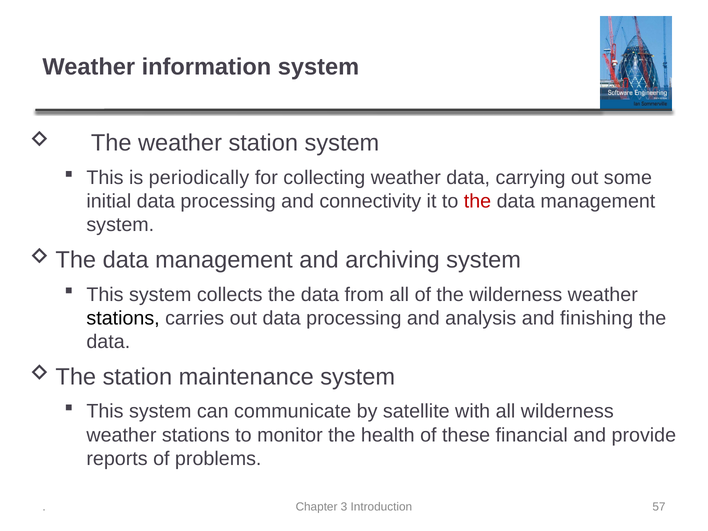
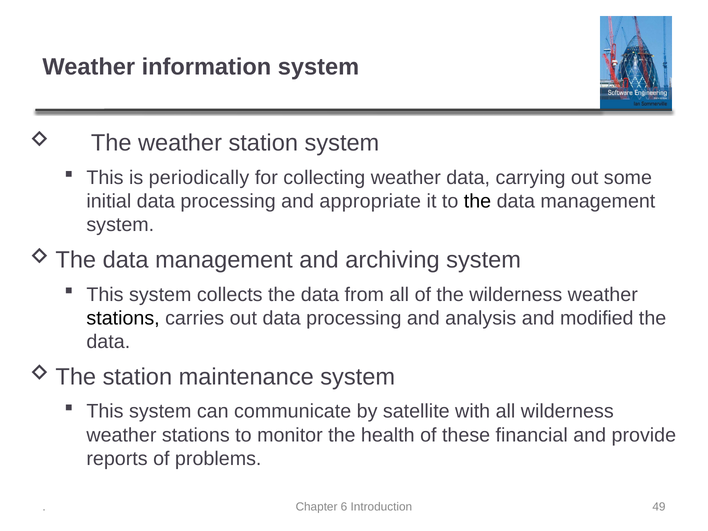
connectivity: connectivity -> appropriate (370, 201)
the colour: red -> black (478, 201)
finishing: finishing -> modified (597, 318)
3: 3 -> 6 (344, 507)
57: 57 -> 49 (659, 507)
